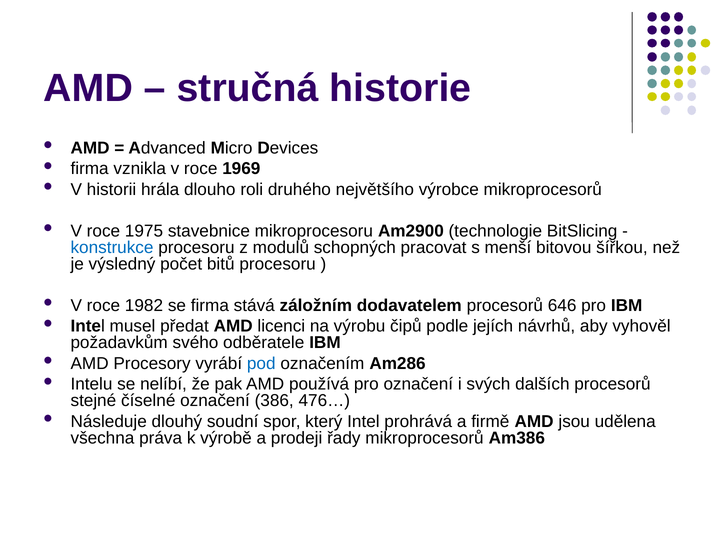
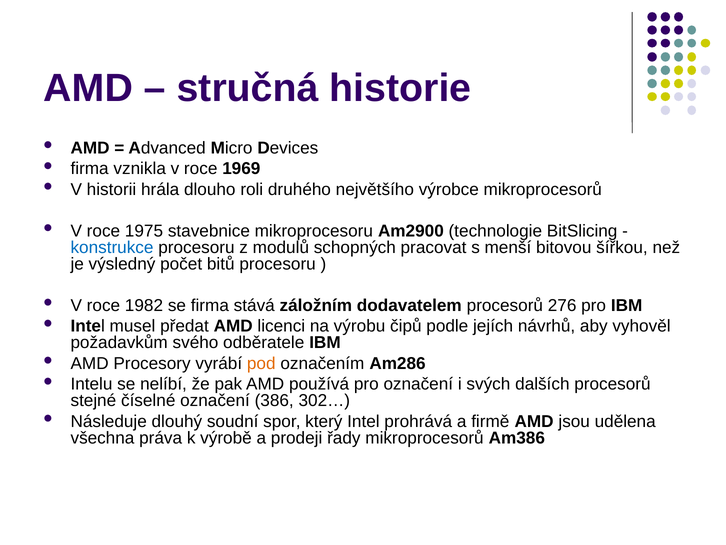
646: 646 -> 276 (562, 305)
pod colour: blue -> orange (261, 363)
476…: 476… -> 302… (324, 400)
